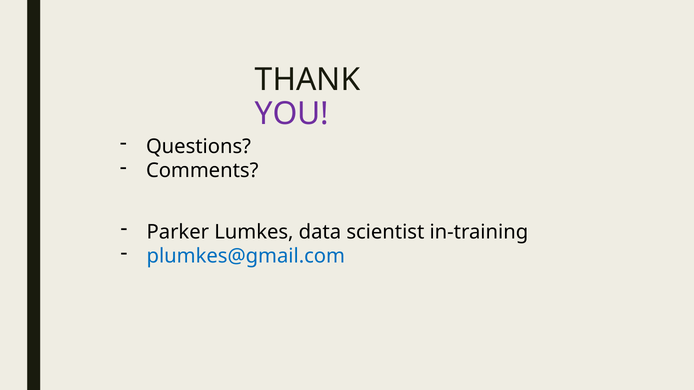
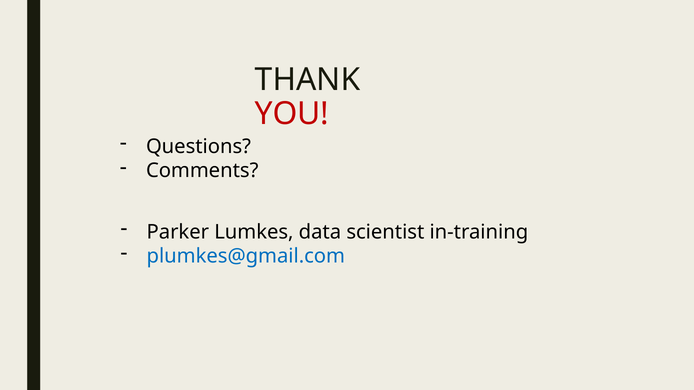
YOU colour: purple -> red (292, 114)
